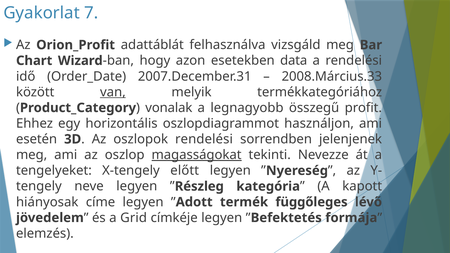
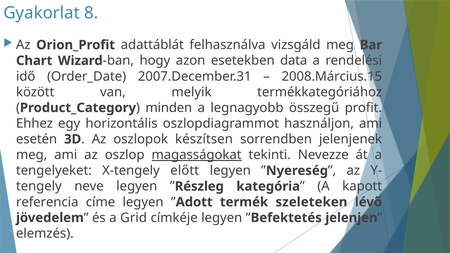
7: 7 -> 8 (91, 13)
2008.Március.33: 2008.Március.33 -> 2008.Március.15 (332, 76)
van underline: present -> none (113, 92)
vonalak: vonalak -> minden (169, 108)
oszlopok rendelési: rendelési -> készítsen (204, 139)
hiányosak: hiányosak -> referencia (47, 202)
függőleges: függőleges -> szeleteken (311, 202)
formája: formája -> jelenjen (351, 218)
